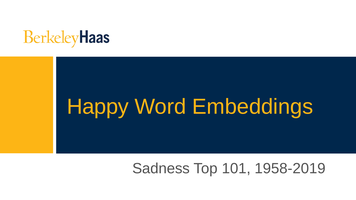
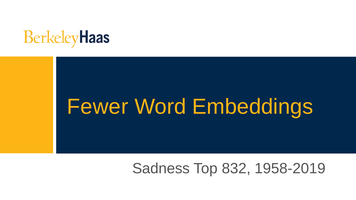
Happy: Happy -> Fewer (98, 107)
101: 101 -> 832 (236, 169)
